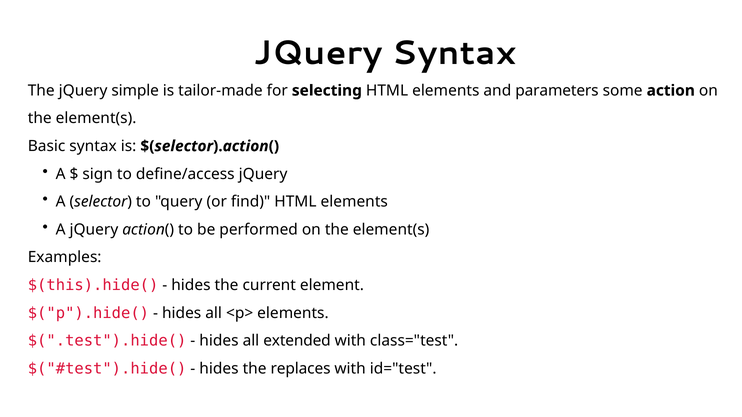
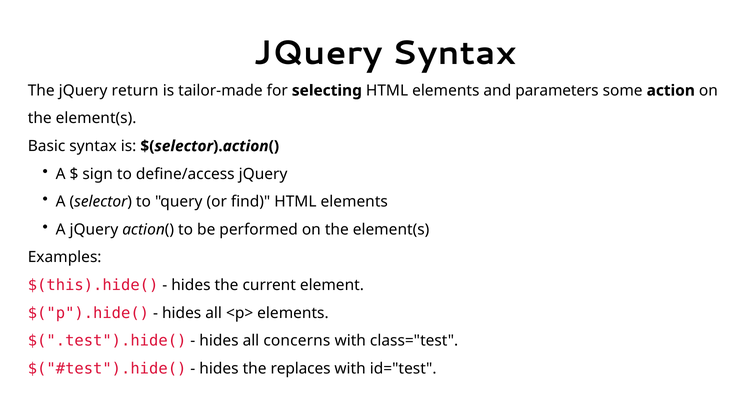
simple: simple -> return (135, 91)
extended: extended -> concerns (297, 341)
